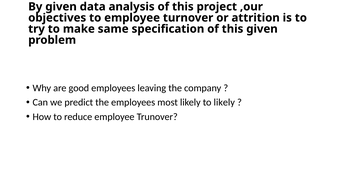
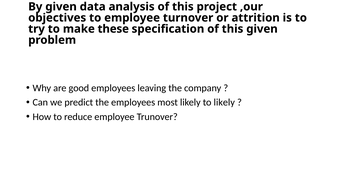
same: same -> these (113, 29)
